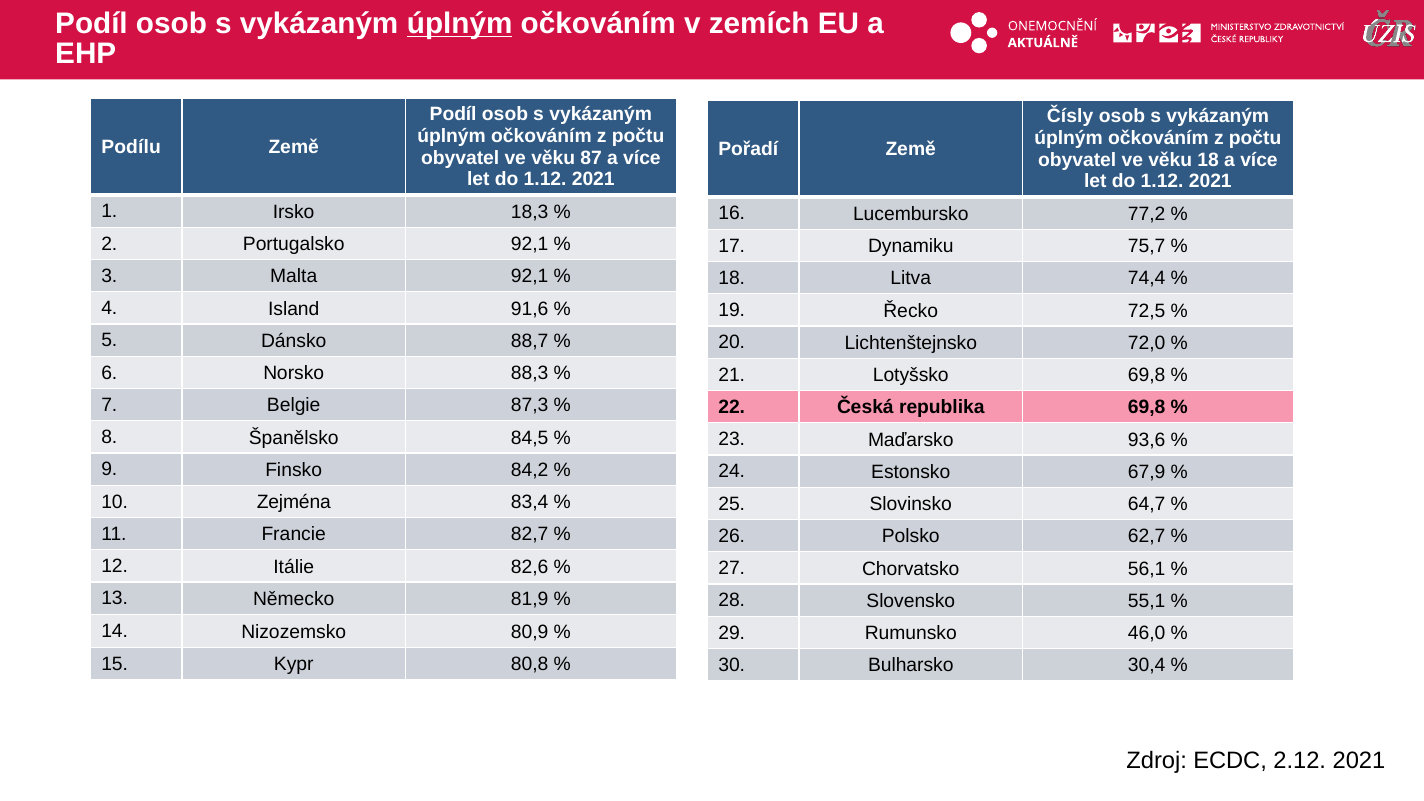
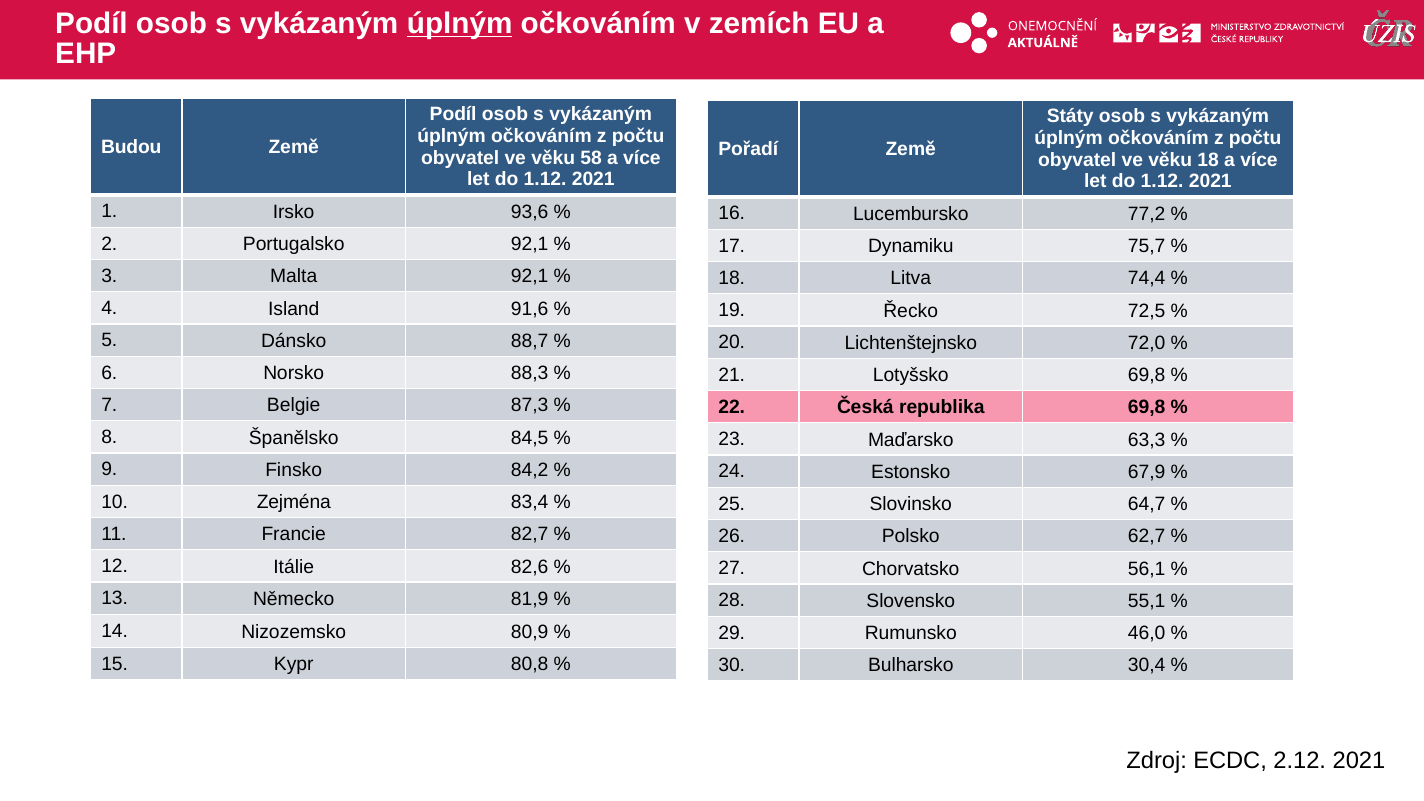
Čísly: Čísly -> Státy (1070, 117)
Podílu: Podílu -> Budou (131, 147)
87: 87 -> 58 (591, 158)
18,3: 18,3 -> 93,6 (530, 212)
93,6: 93,6 -> 63,3 (1147, 440)
